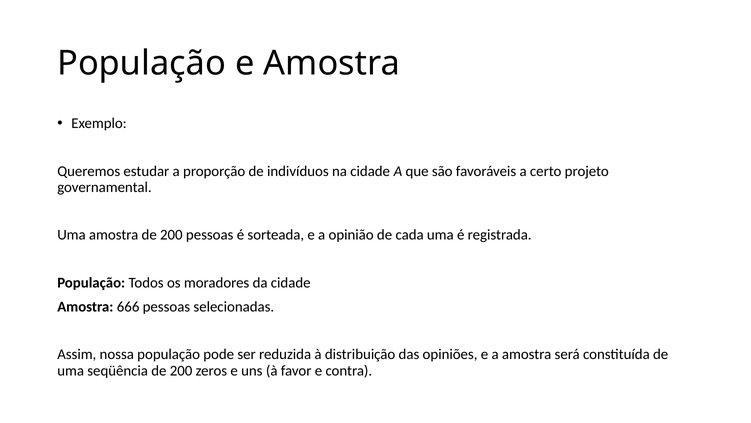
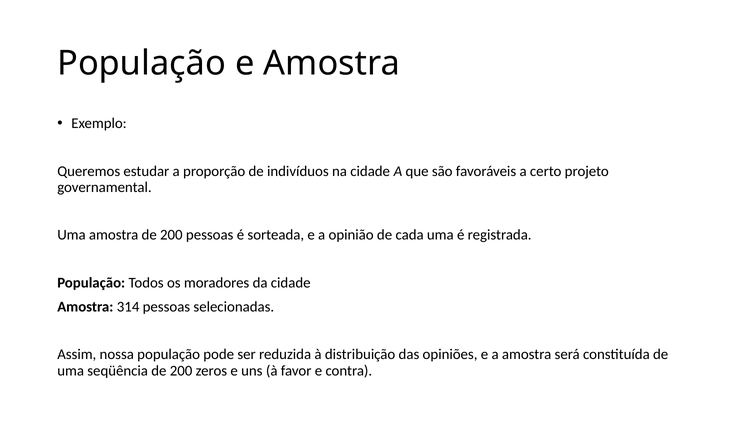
666: 666 -> 314 (128, 306)
